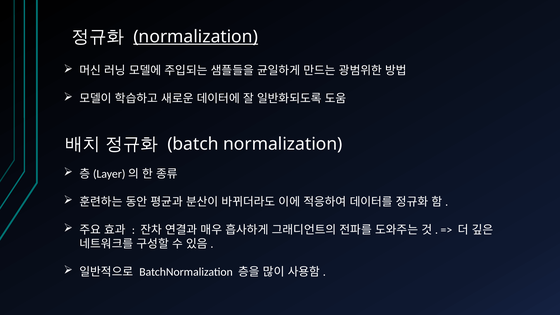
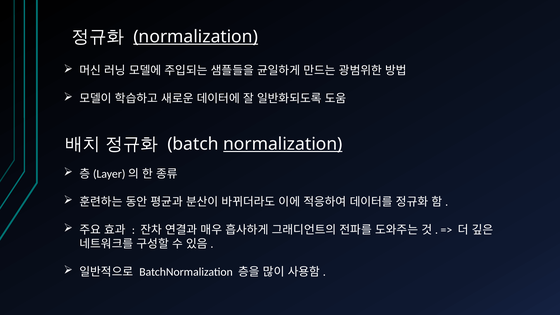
normalization underline: none -> present (283, 144)
